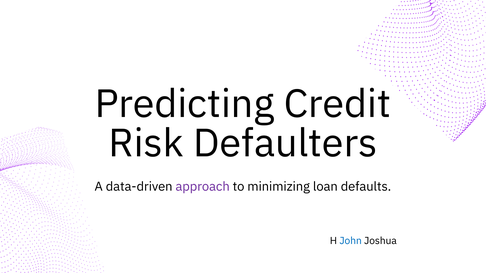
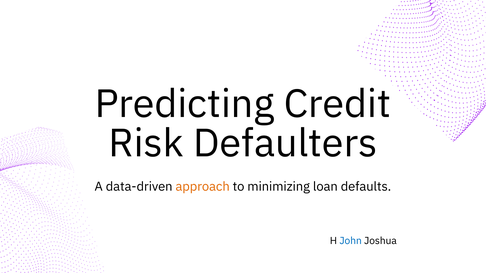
approach colour: purple -> orange (203, 187)
